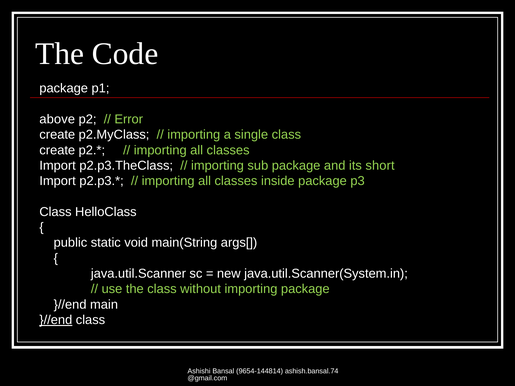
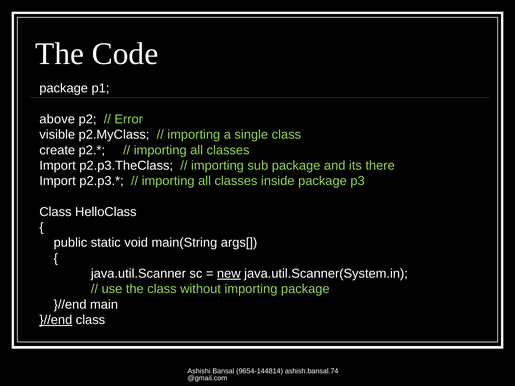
create: create -> visible (57, 135)
short: short -> there (380, 166)
new underline: none -> present (229, 274)
